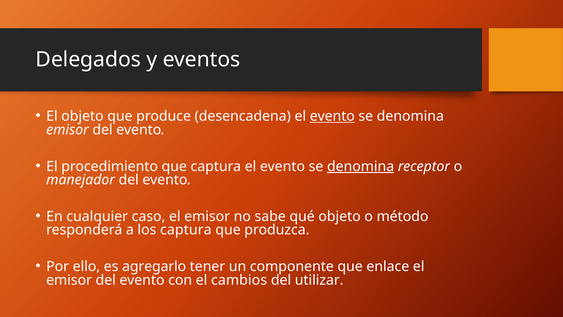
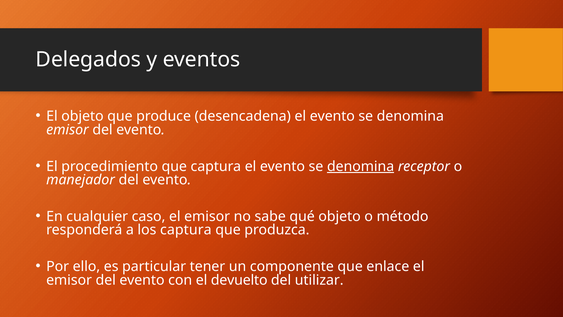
evento underline: present -> none (332, 116)
agregarlo: agregarlo -> particular (154, 266)
cambios: cambios -> devuelto (239, 280)
